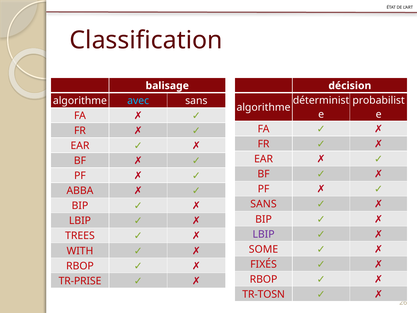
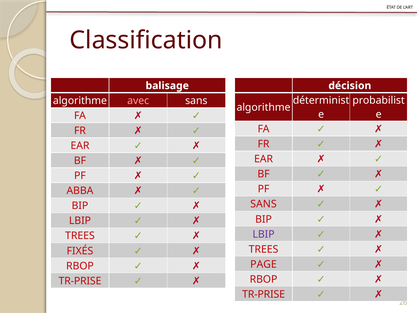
avec colour: light blue -> pink (138, 101)
SOME: SOME -> TREES (264, 249)
WITH: WITH -> FIXÉS (80, 251)
FIXÉS: FIXÉS -> PAGE (263, 264)
TR-TOSN: TR-TOSN -> TR-PRISE (264, 294)
